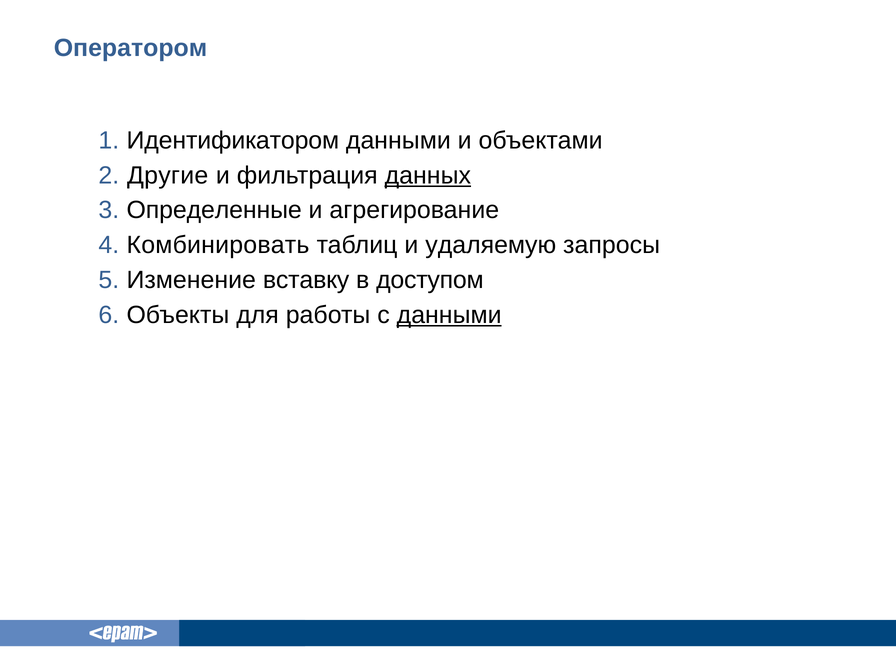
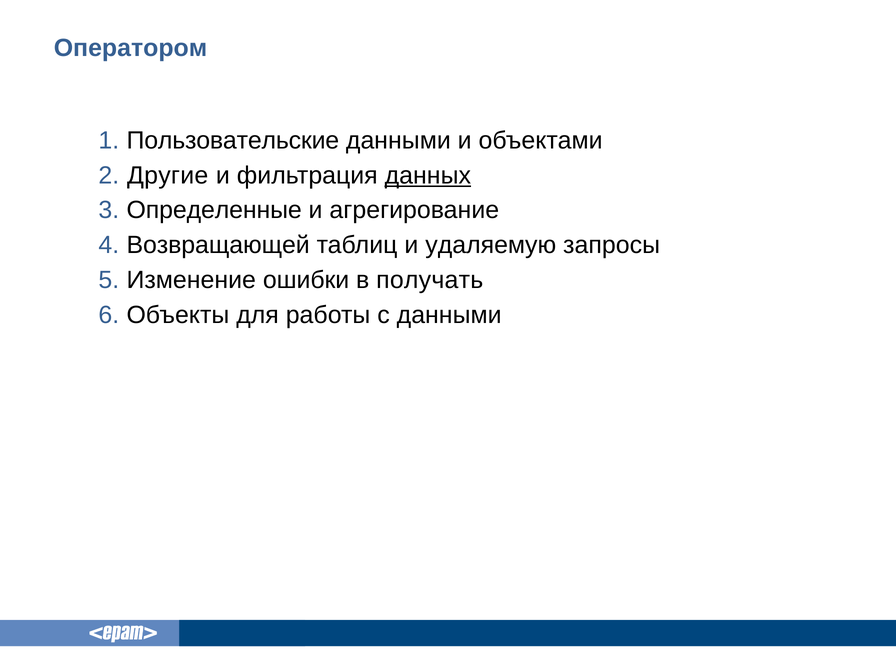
Идентификатором: Идентификатором -> Пользовательские (233, 141)
Комбинировать: Комбинировать -> Возвращающей (218, 245)
вставку: вставку -> ошибки (306, 280)
доступом: доступом -> получать (430, 280)
данными underline: present -> none (449, 315)
